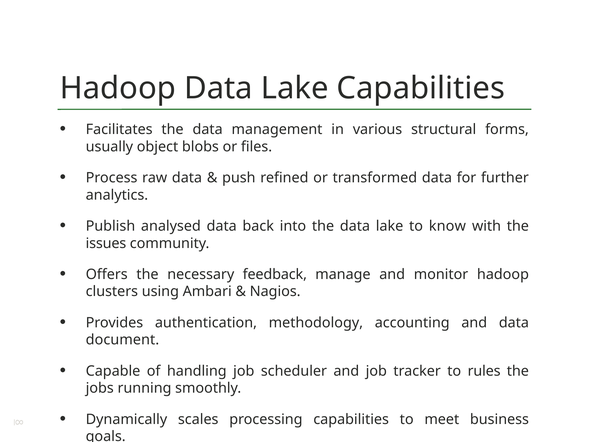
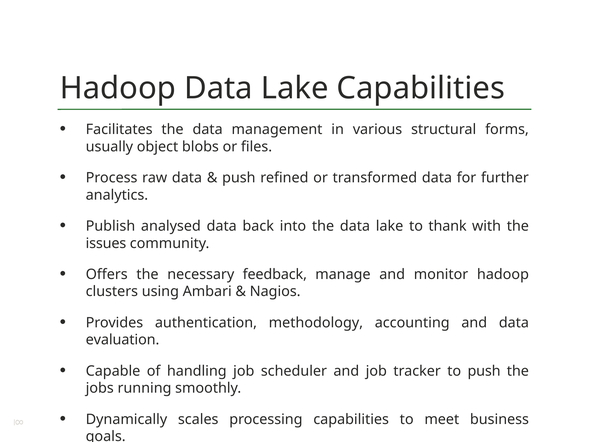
know: know -> thank (448, 226)
document: document -> evaluation (123, 340)
to rules: rules -> push (484, 371)
